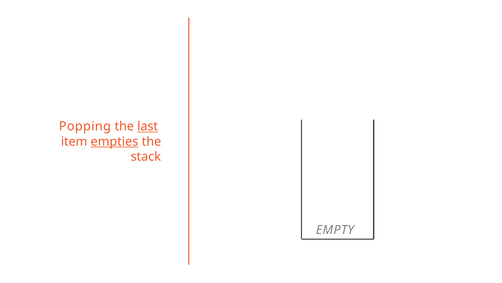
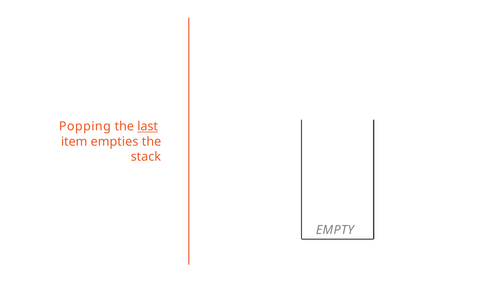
empties underline: present -> none (114, 141)
